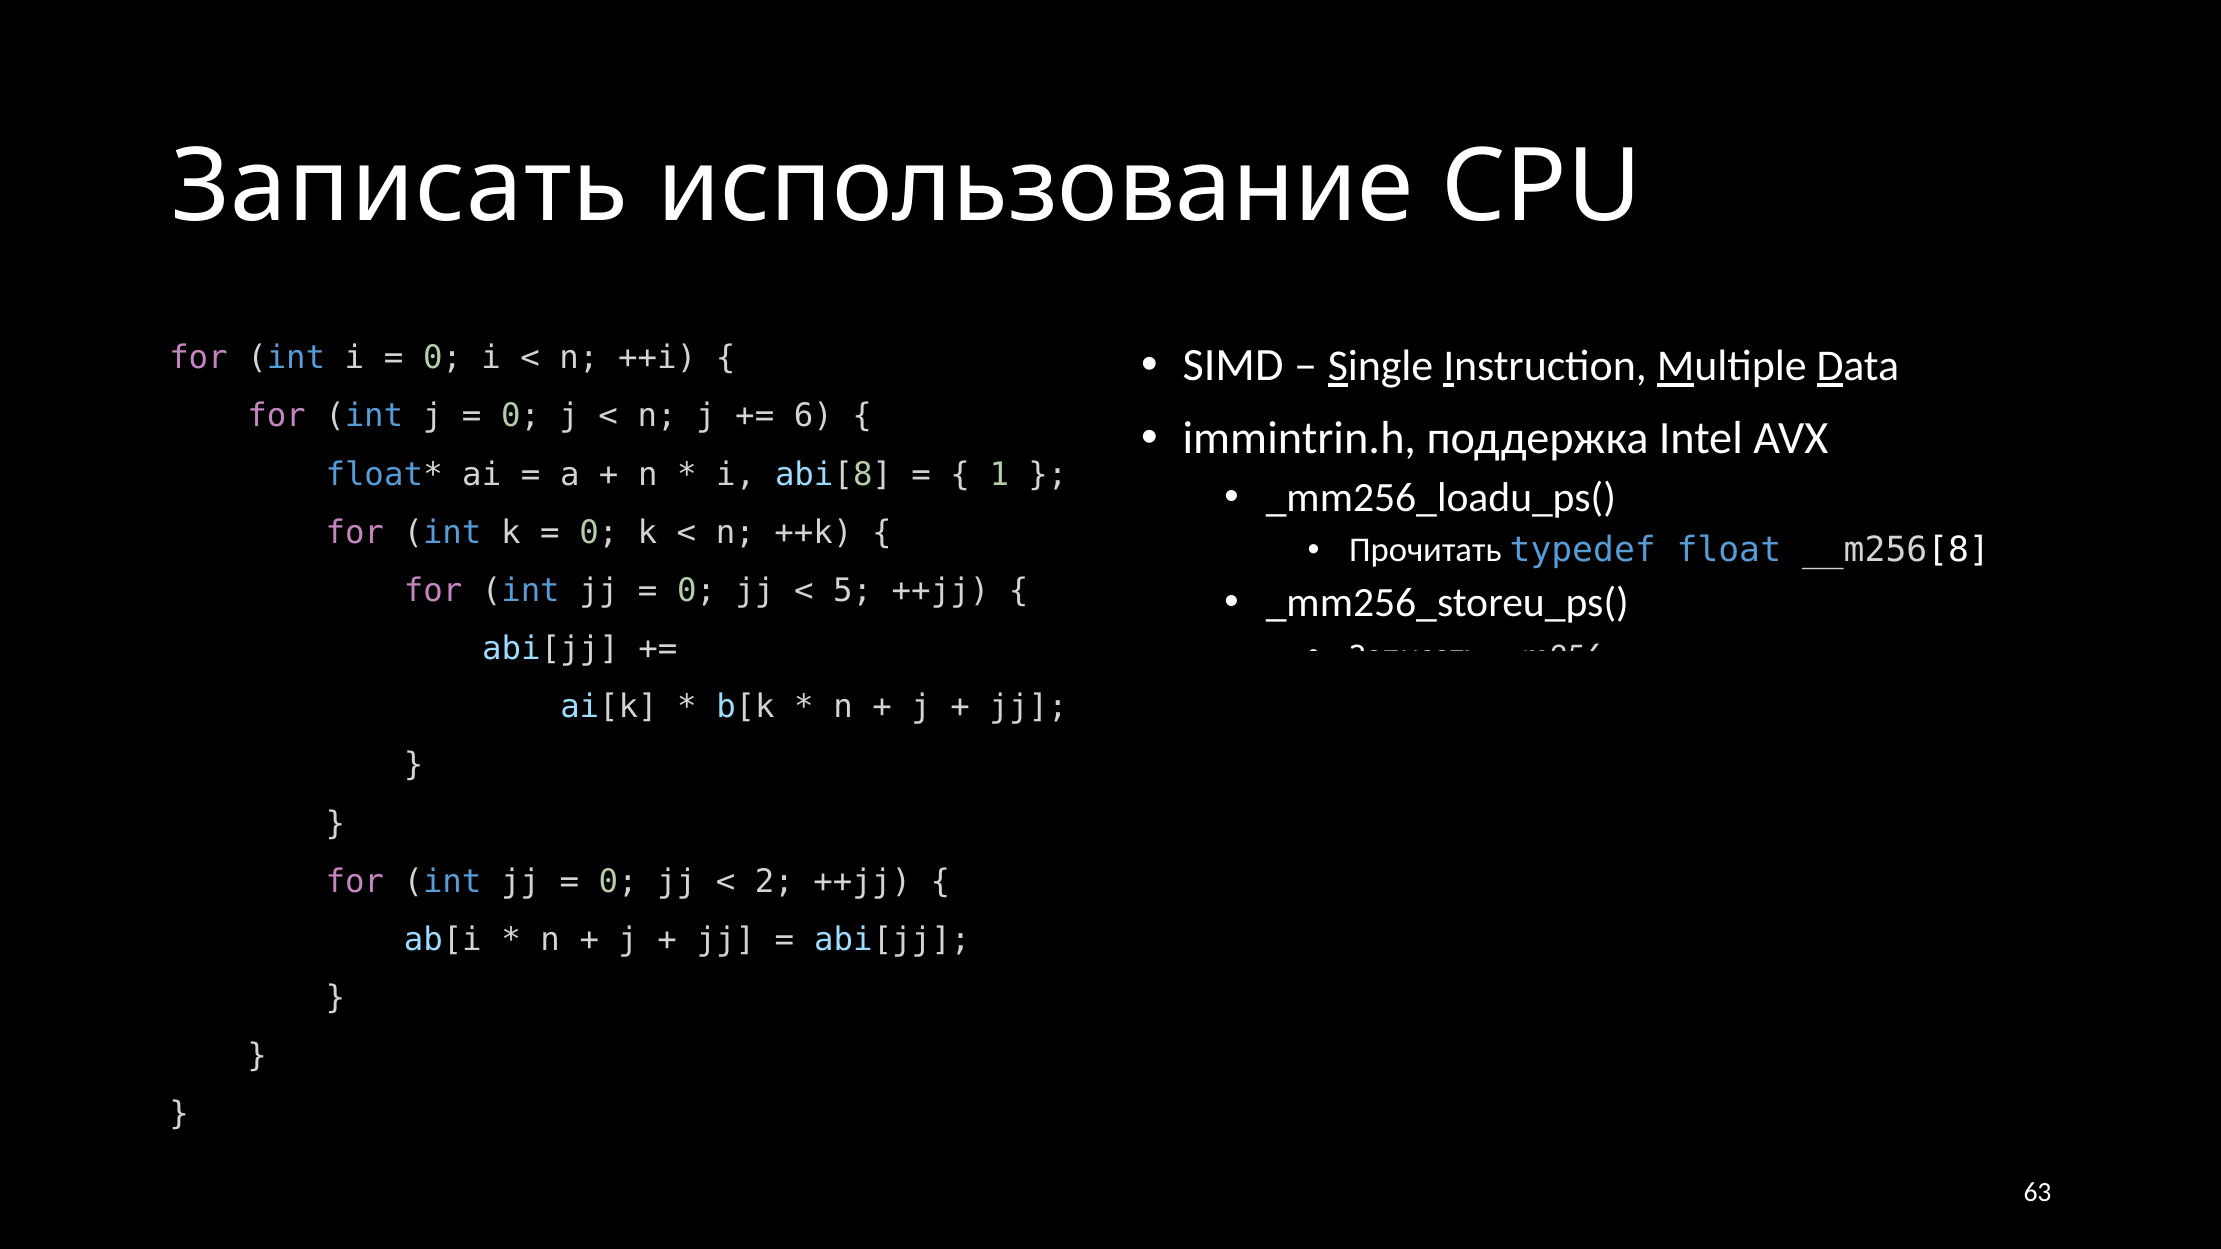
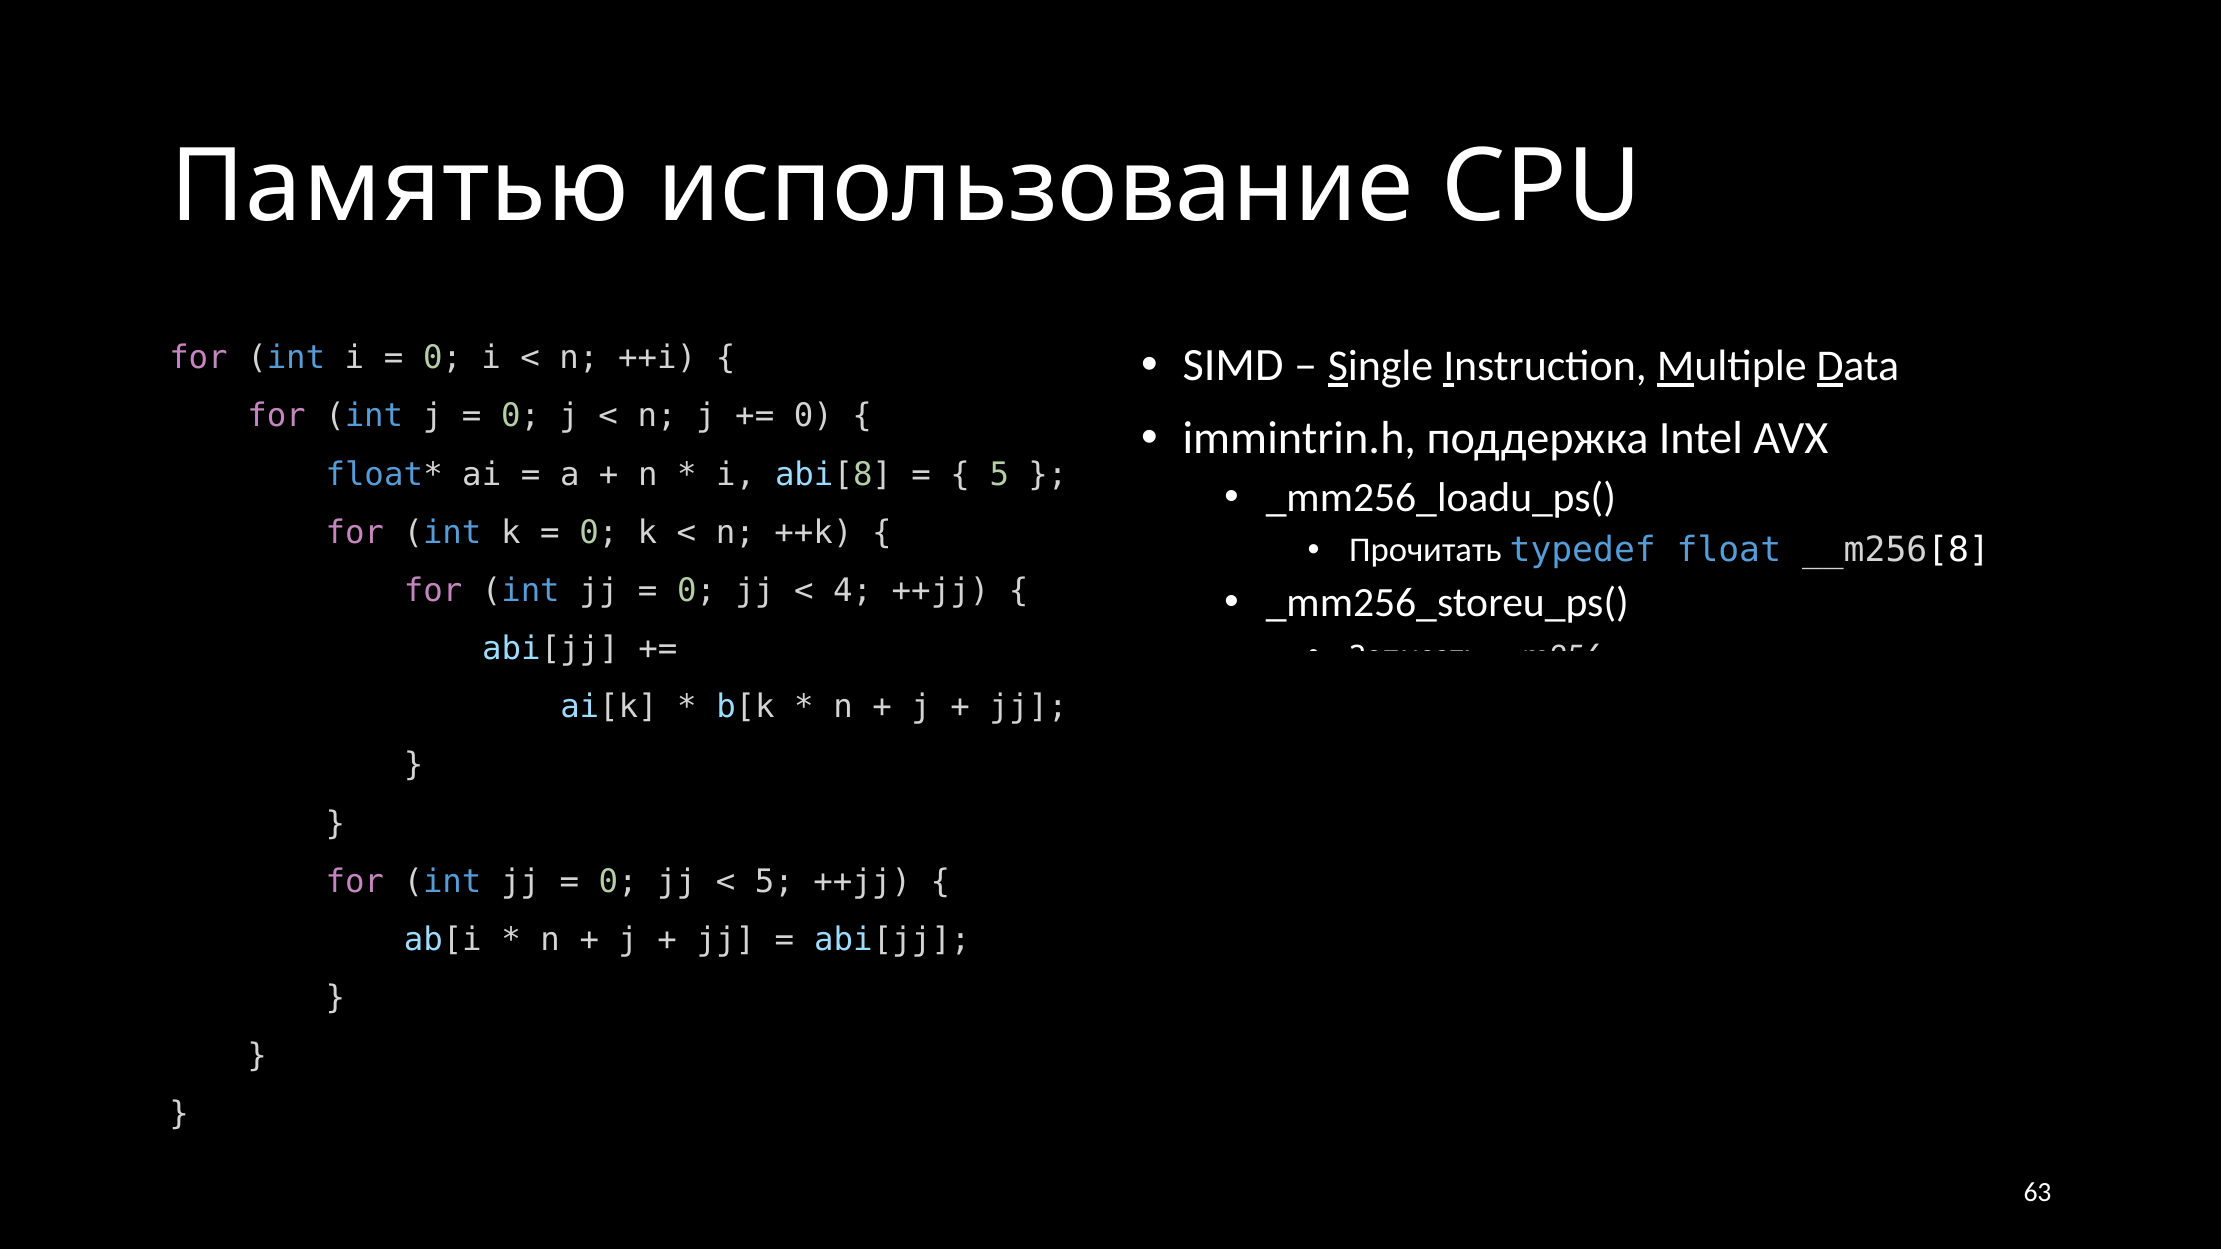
Записать: Записать -> Памятью (400, 187)
6: 6 -> 0 (813, 416)
1: 1 -> 5 (999, 475)
5: 5 -> 4 (853, 591)
2: 2 -> 5 (774, 882)
